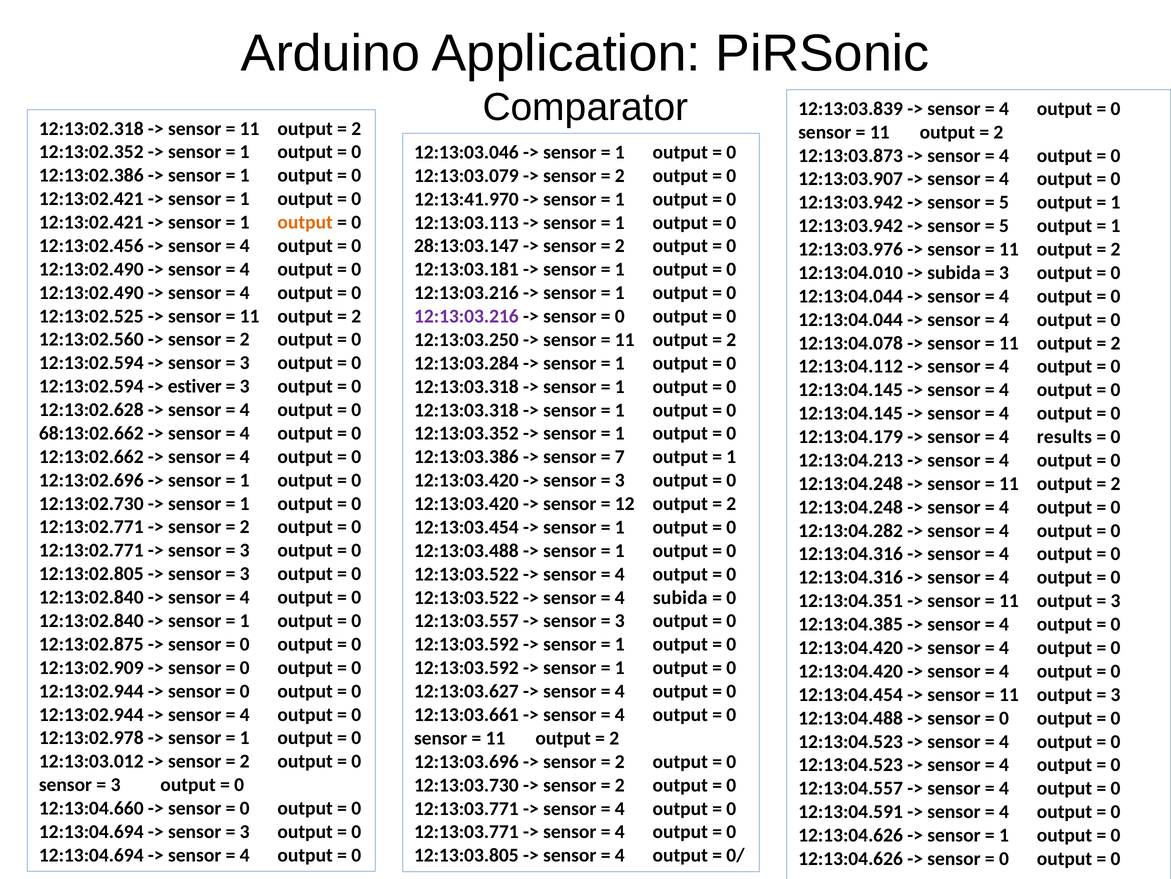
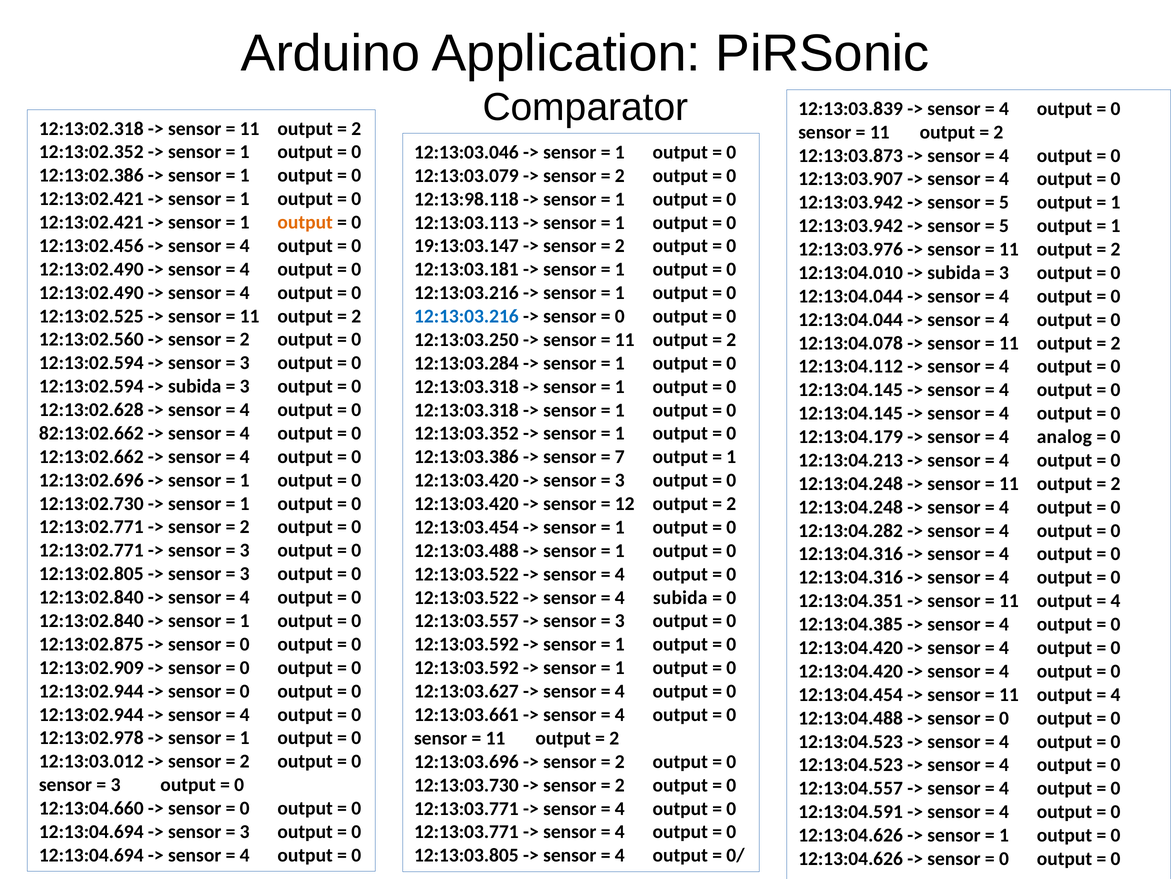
12:13:41.970: 12:13:41.970 -> 12:13:98.118 (466, 199)
28:13:03.147: 28:13:03.147 -> 19:13:03.147 (466, 246)
12:13:03.216 colour: purple -> blue (466, 316)
estiver: estiver -> subida (195, 386)
68:13:02.662: 68:13:02.662 -> 82:13:02.662 (91, 433)
results: results -> analog (1064, 436)
3: 3 -> 4 (1116, 600)
3: 3 -> 4 (1116, 694)
